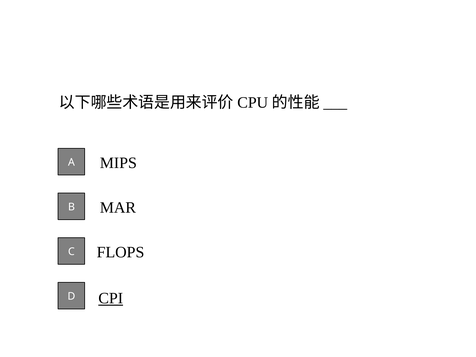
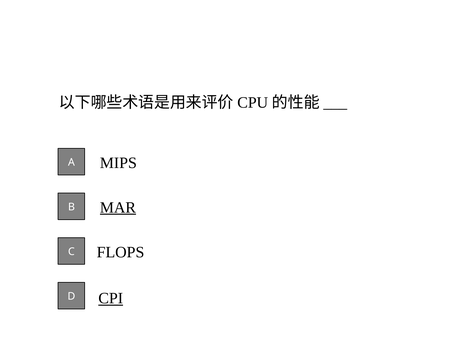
MAR underline: none -> present (118, 207)
